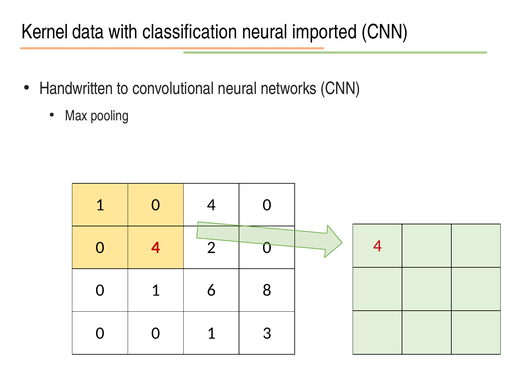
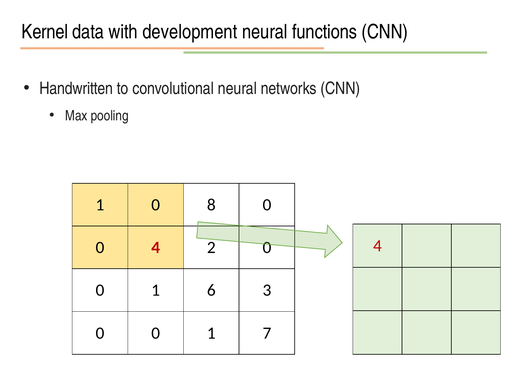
classification: classification -> development (190, 32)
imported: imported -> functions (325, 32)
1 0 4: 4 -> 8 (211, 205)
8: 8 -> 3 (267, 290)
3: 3 -> 7 (267, 333)
